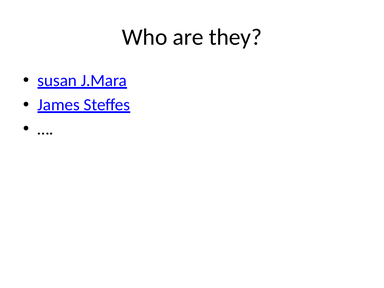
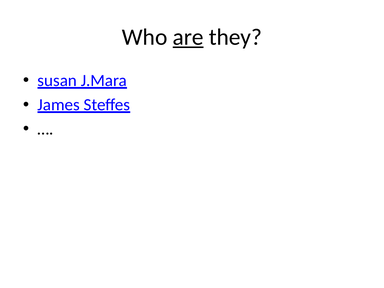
are underline: none -> present (188, 37)
